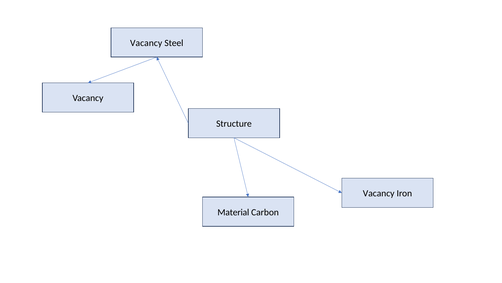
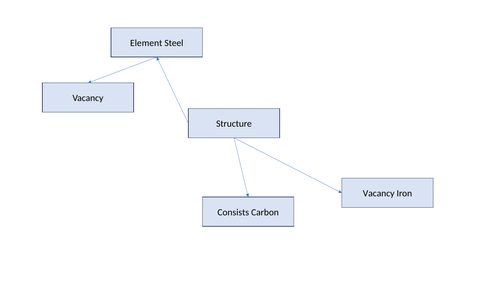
Vacancy: Vacancy -> Element (146, 43)
Material: Material -> Consists (233, 212)
